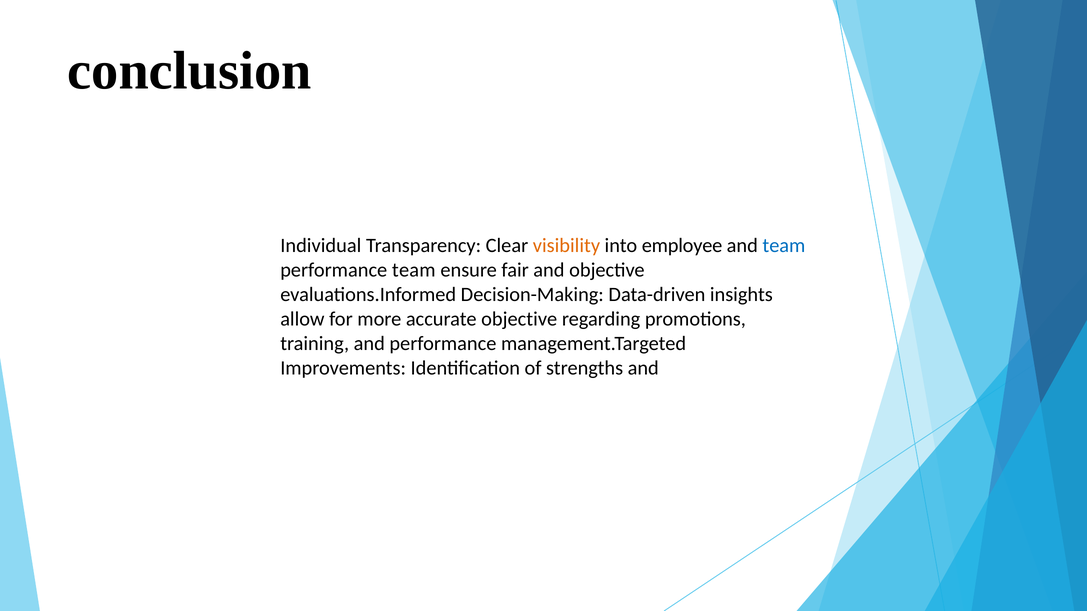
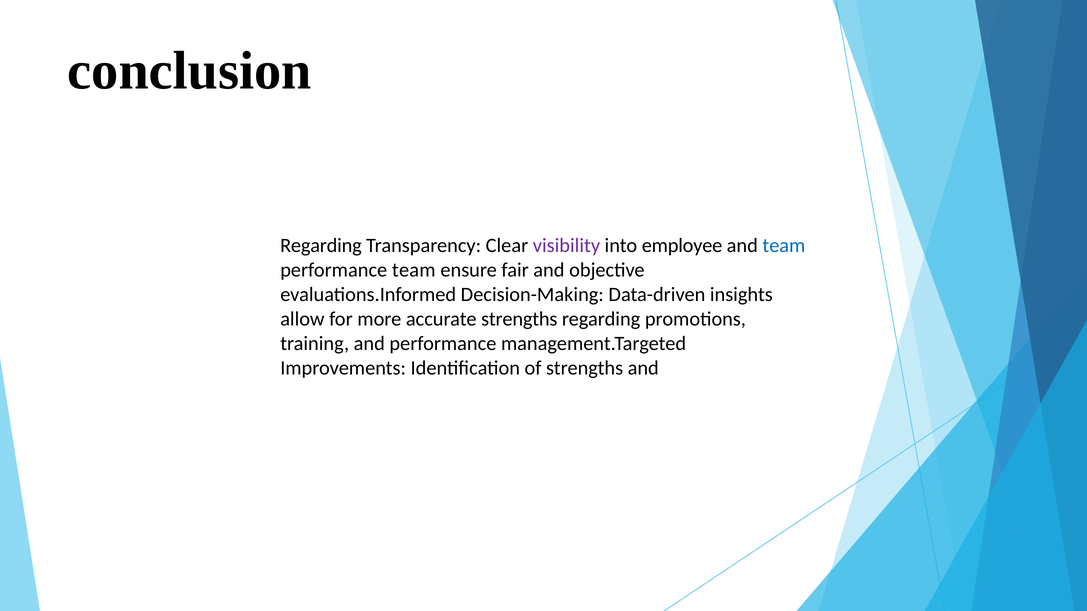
Individual: Individual -> Regarding (321, 246)
visibility colour: orange -> purple (566, 246)
accurate objective: objective -> strengths (519, 319)
